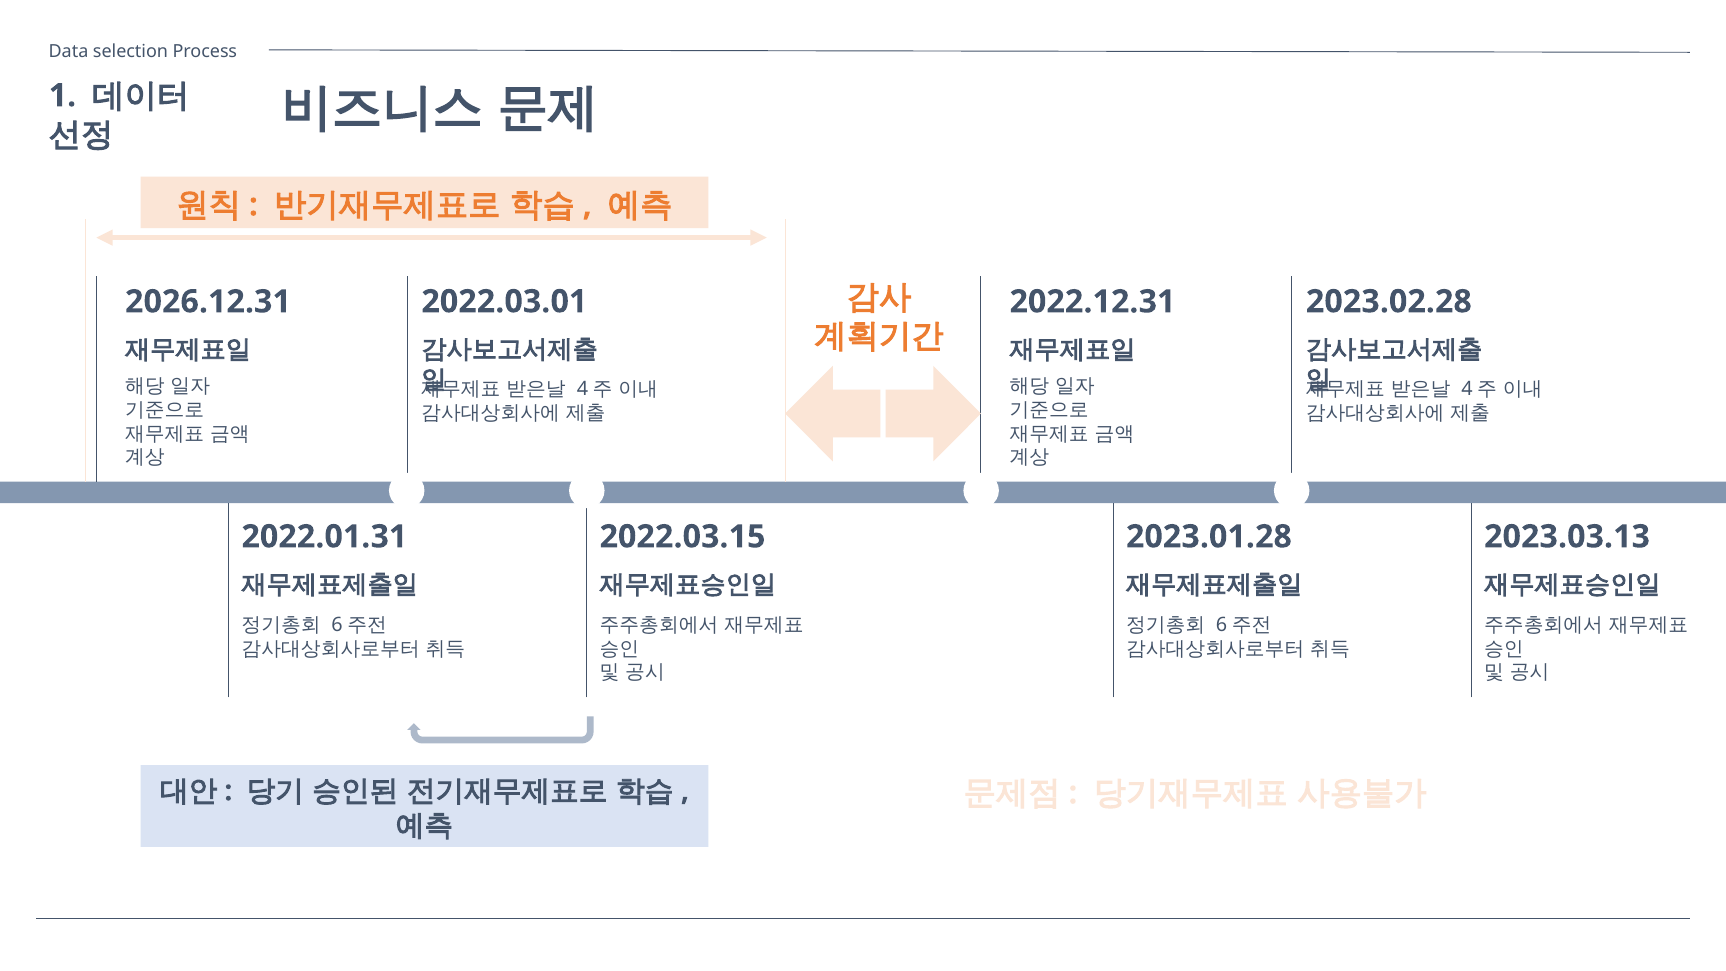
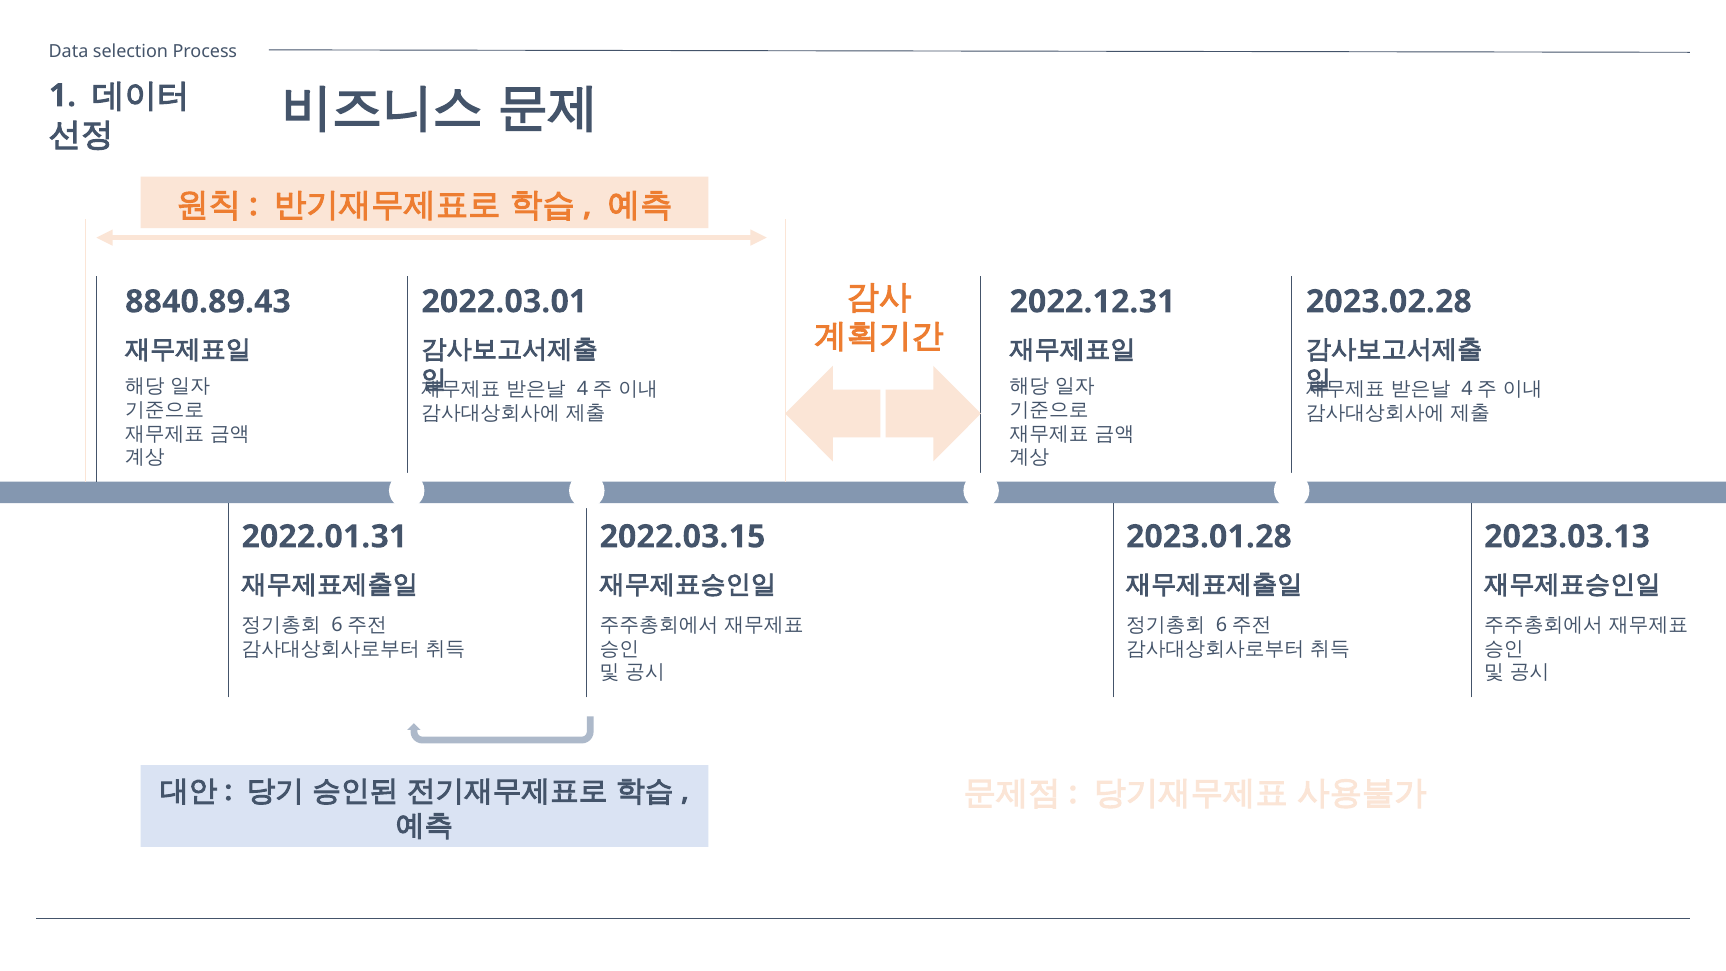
2026.12.31: 2026.12.31 -> 8840.89.43 (208, 302)
